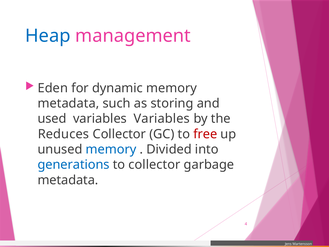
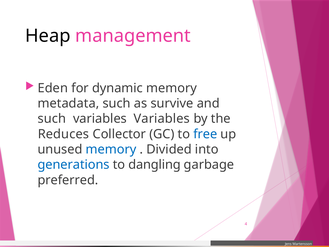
Heap colour: blue -> black (48, 36)
storing: storing -> survive (172, 103)
used: used -> such (52, 119)
free colour: red -> blue (205, 134)
to collector: collector -> dangling (155, 165)
metadata: metadata -> preferred (68, 180)
